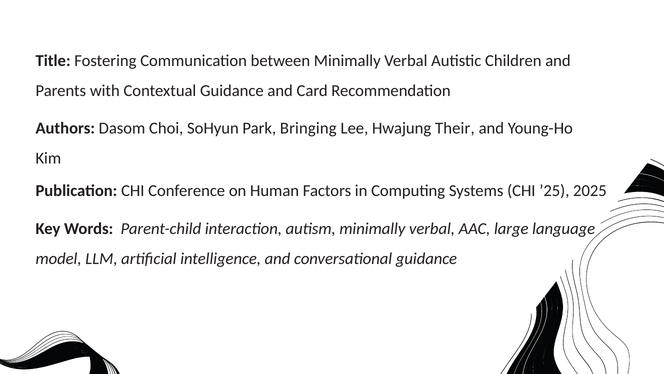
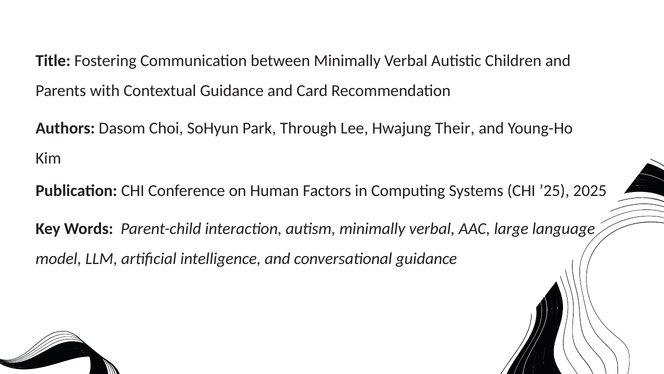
Bringing: Bringing -> Through (308, 128)
